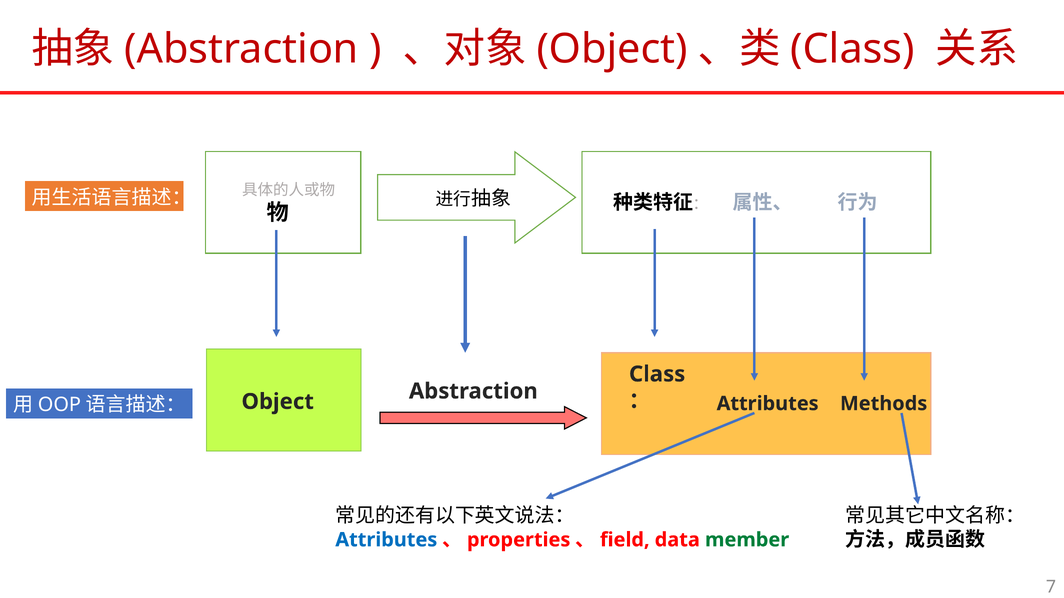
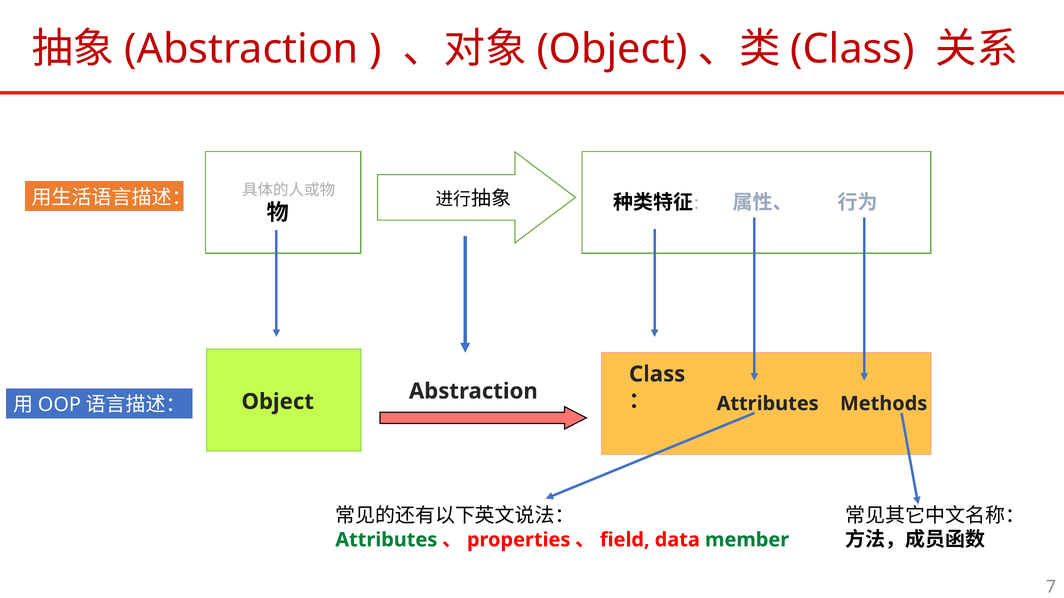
Attributes colour: blue -> green (386, 540)
